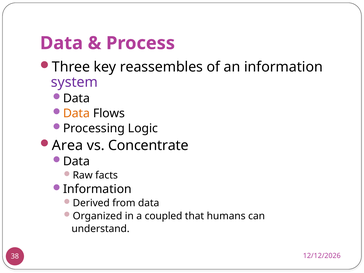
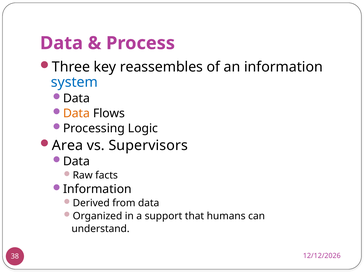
system colour: purple -> blue (74, 82)
Concentrate: Concentrate -> Supervisors (148, 145)
coupled: coupled -> support (163, 216)
